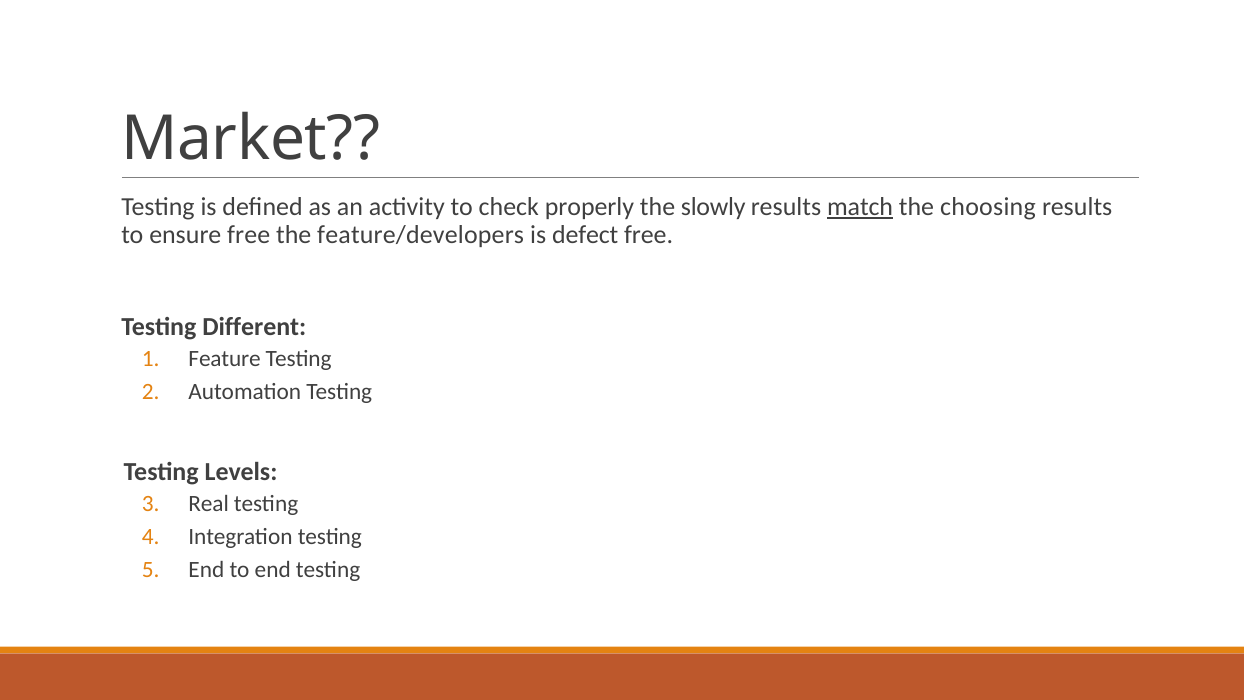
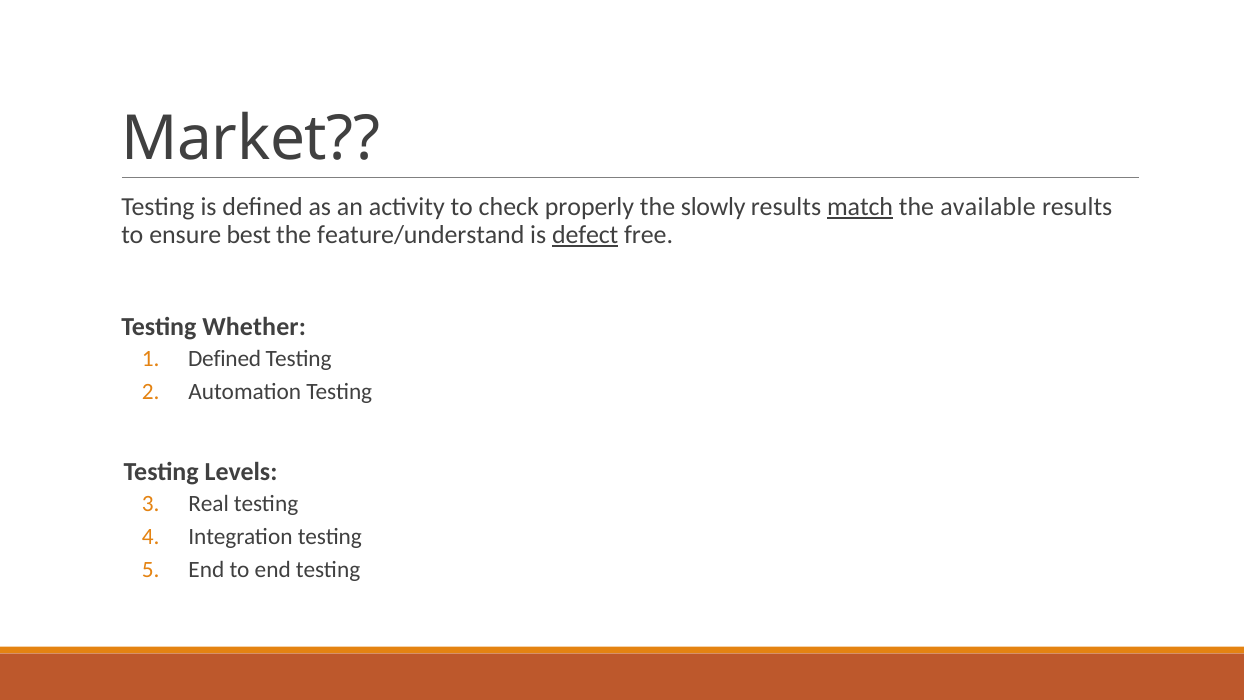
choosing: choosing -> available (988, 207)
ensure free: free -> best (249, 235)
feature/developers: feature/developers -> feature/understand (421, 235)
defect underline: none -> present (585, 235)
Different: Different -> Whether (254, 327)
Feature: Feature -> Defined (225, 359)
